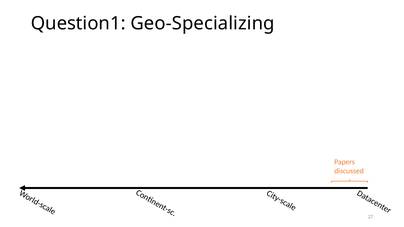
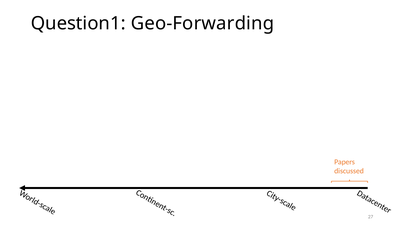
Geo-Specializing: Geo-Specializing -> Geo-Forwarding (202, 23)
